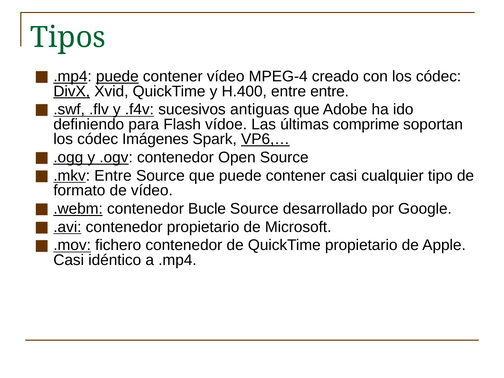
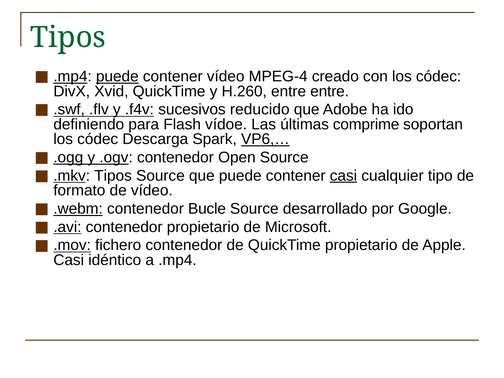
DivX underline: present -> none (72, 91)
H.400: H.400 -> H.260 (244, 91)
antiguas: antiguas -> reducido (260, 110)
Imágenes: Imágenes -> Descarga (155, 139)
.mkv Entre: Entre -> Tipos (113, 176)
casi underline: none -> present (343, 176)
